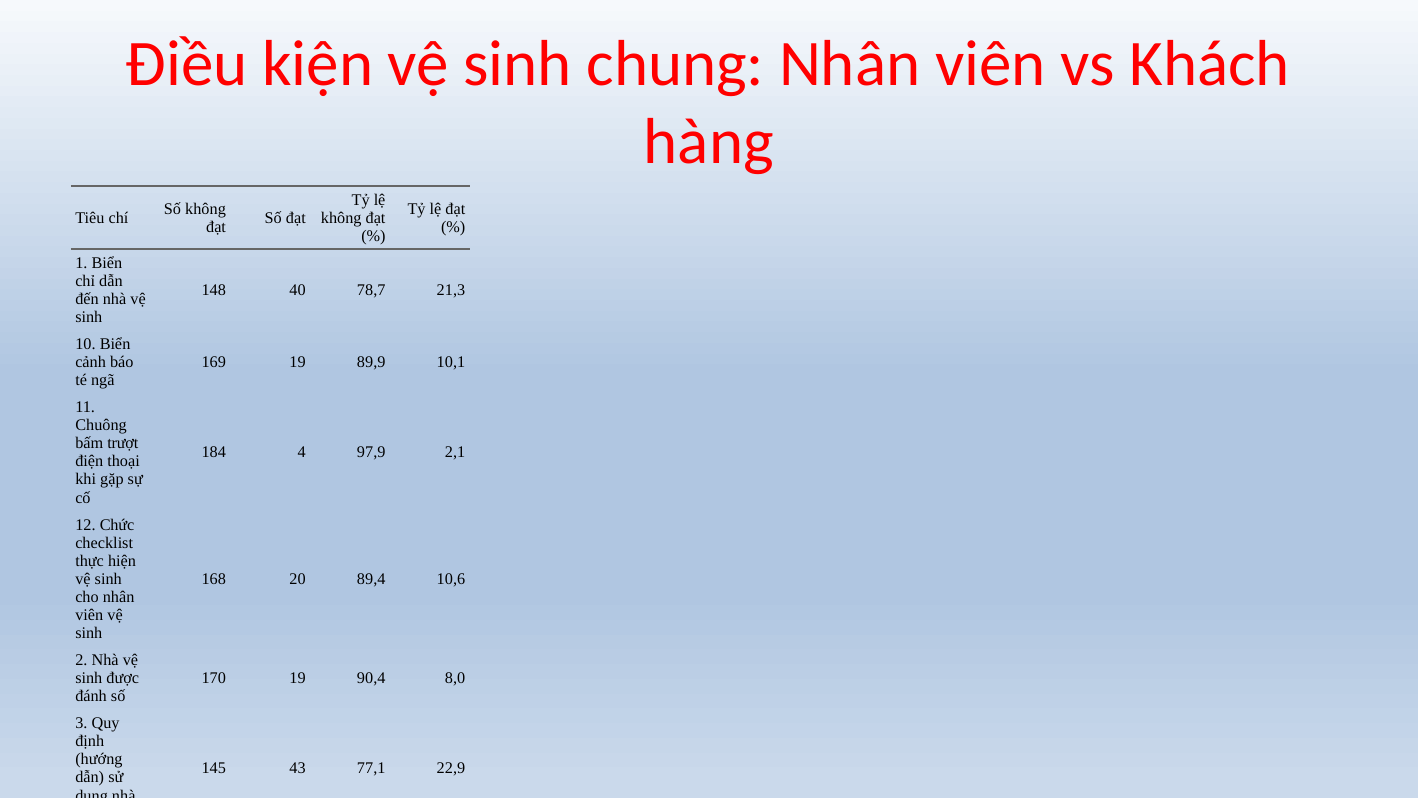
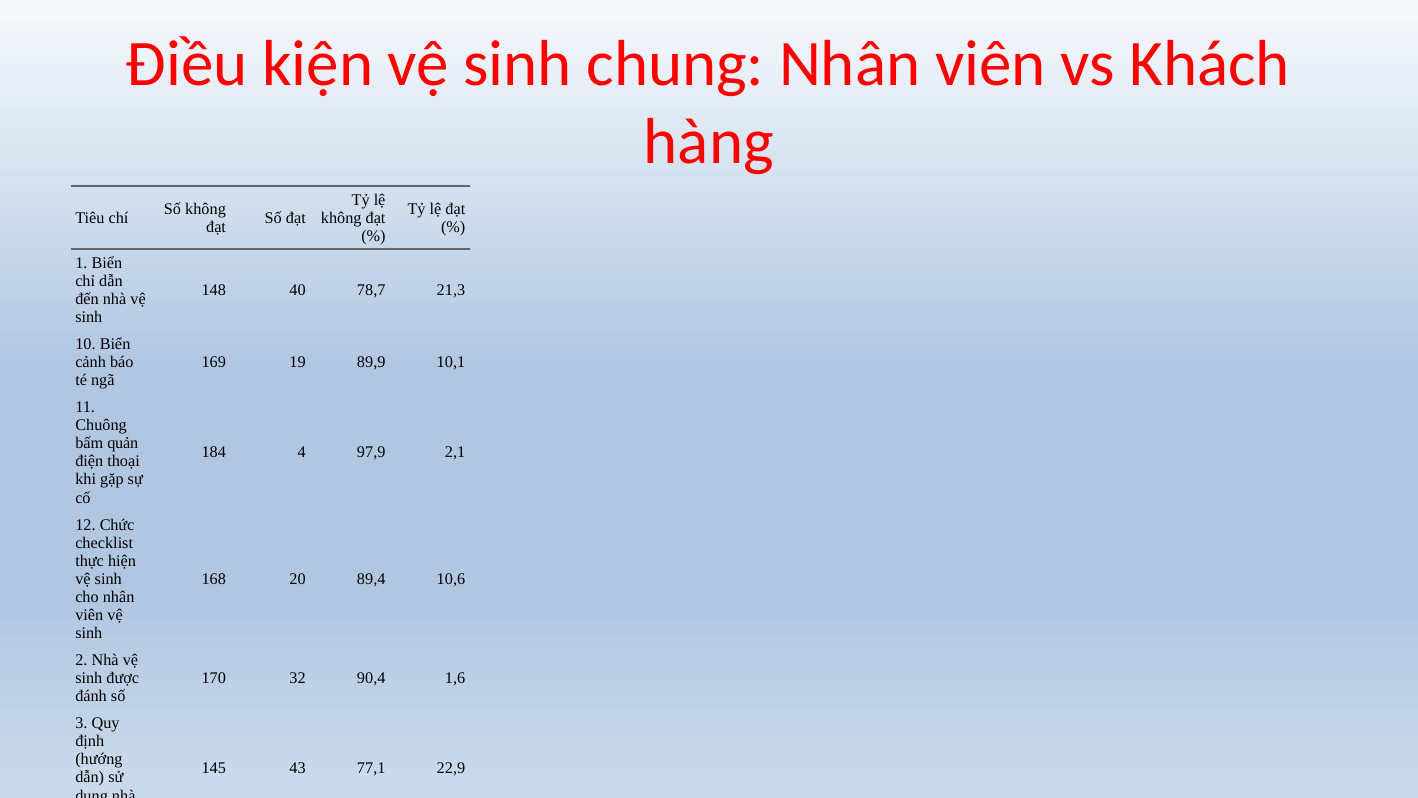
trượt: trượt -> quản (123, 443)
170 19: 19 -> 32 (298, 678)
8,0: 8,0 -> 1,6 (455, 678)
